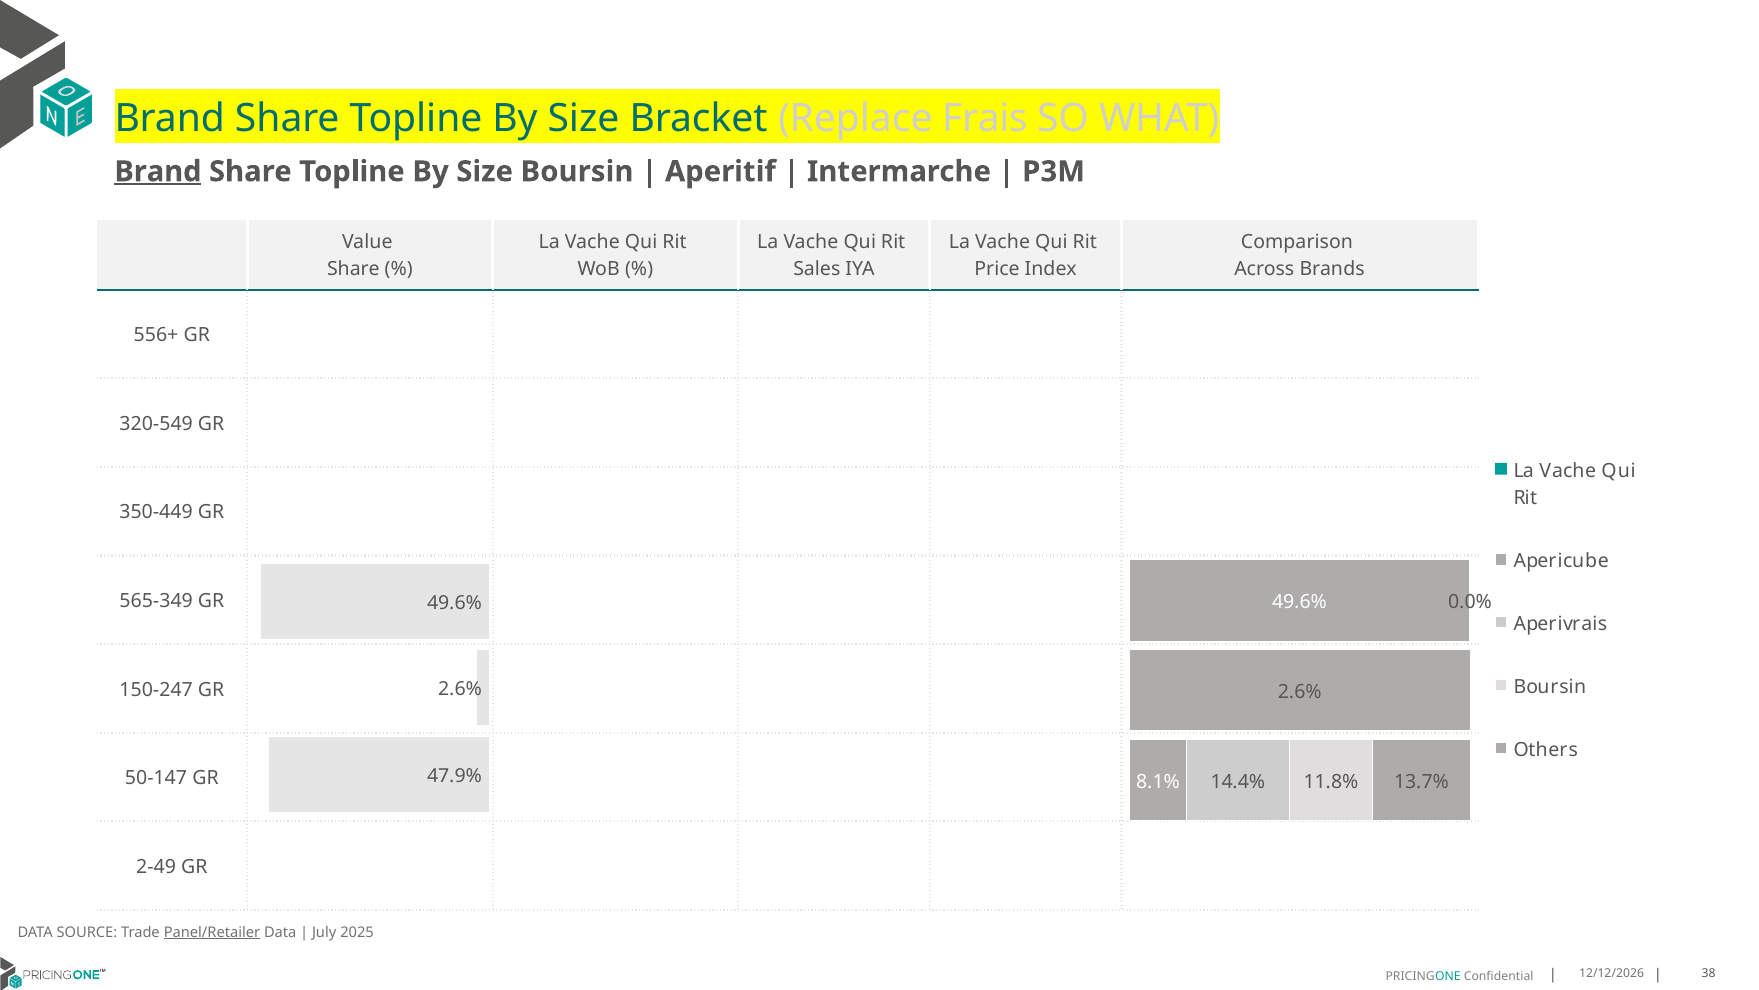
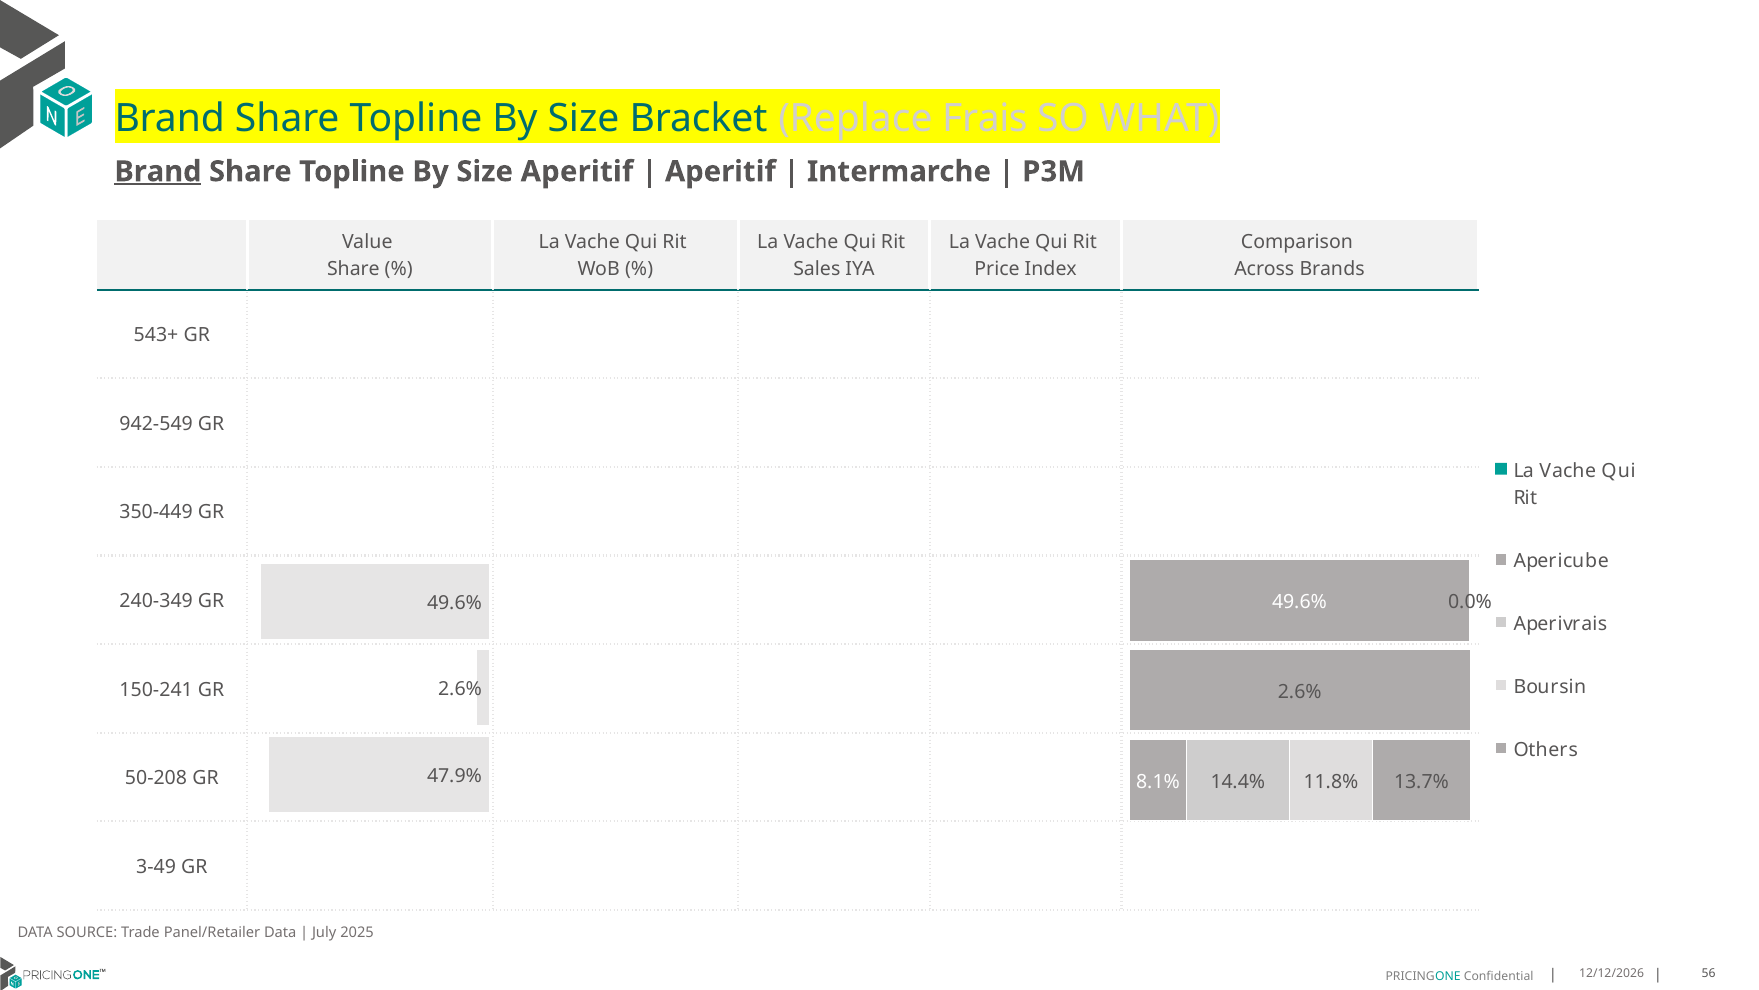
Size Boursin: Boursin -> Aperitif (577, 171)
556+: 556+ -> 543+ (156, 335)
320-549: 320-549 -> 942-549 (156, 423)
565-349: 565-349 -> 240-349 (156, 601)
150-247: 150-247 -> 150-241 (156, 689)
50-147: 50-147 -> 50-208 (156, 778)
2-49: 2-49 -> 3-49 (156, 866)
Panel/Retailer underline: present -> none (212, 932)
38: 38 -> 56 (1709, 973)
